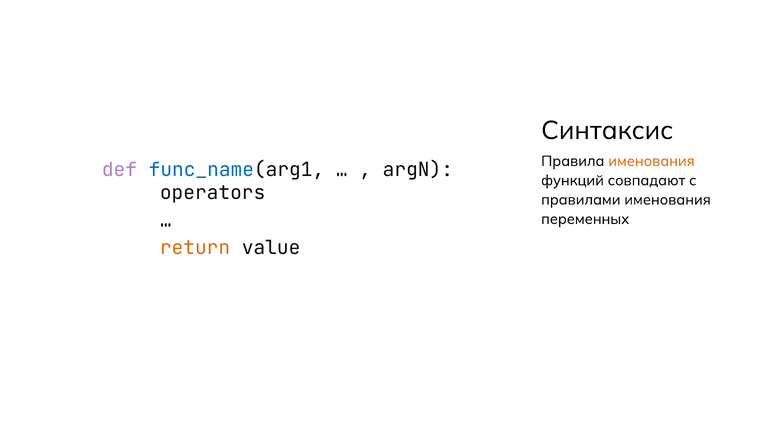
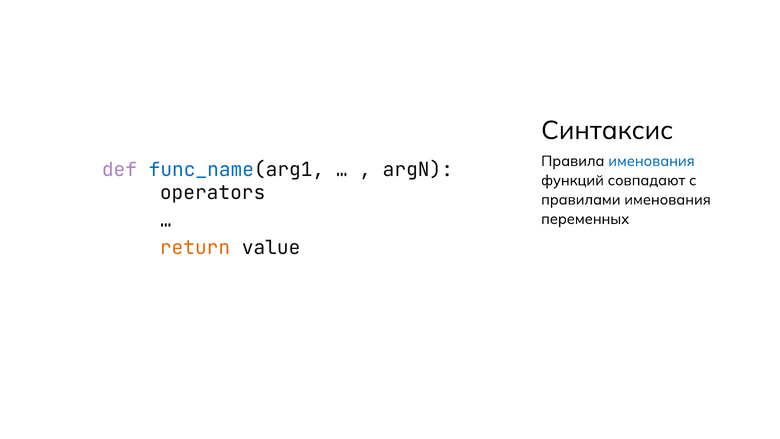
именования colour: orange -> blue (651, 161)
